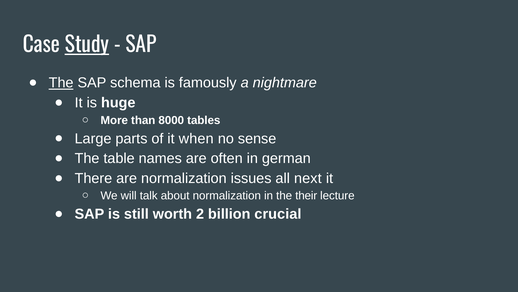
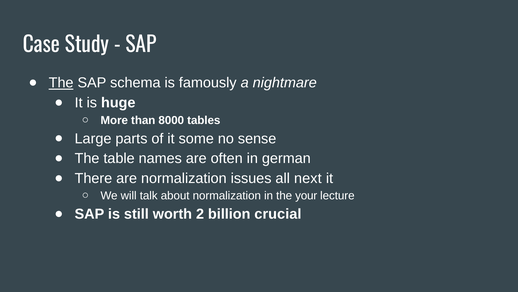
Study underline: present -> none (87, 45)
when: when -> some (196, 138)
their: their -> your (306, 195)
